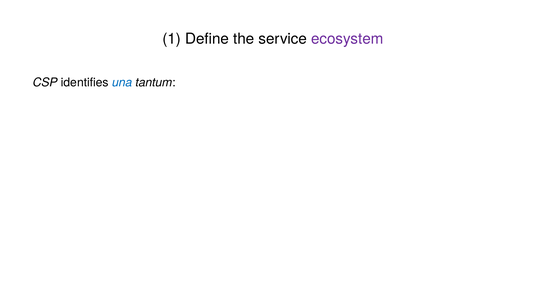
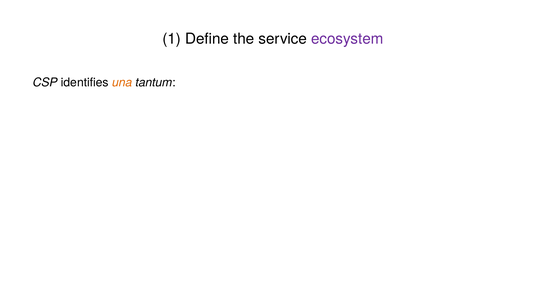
una colour: blue -> orange (122, 83)
